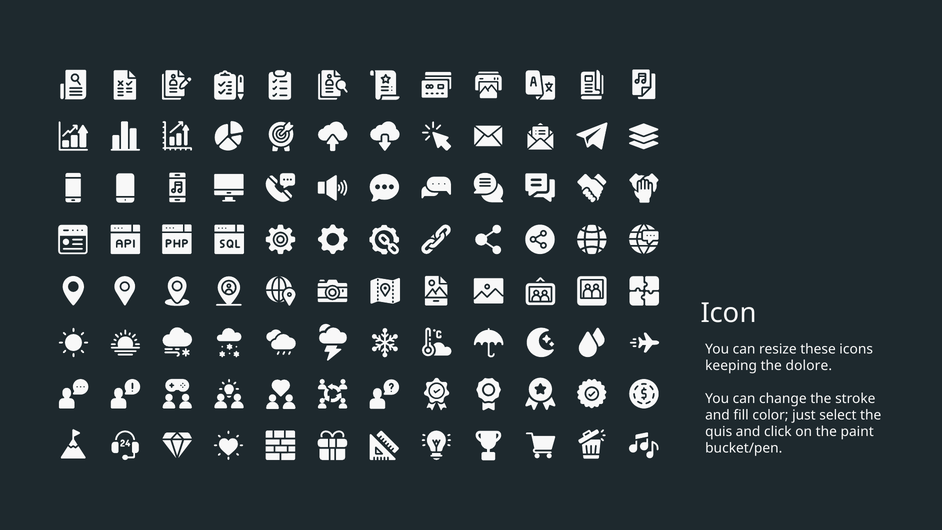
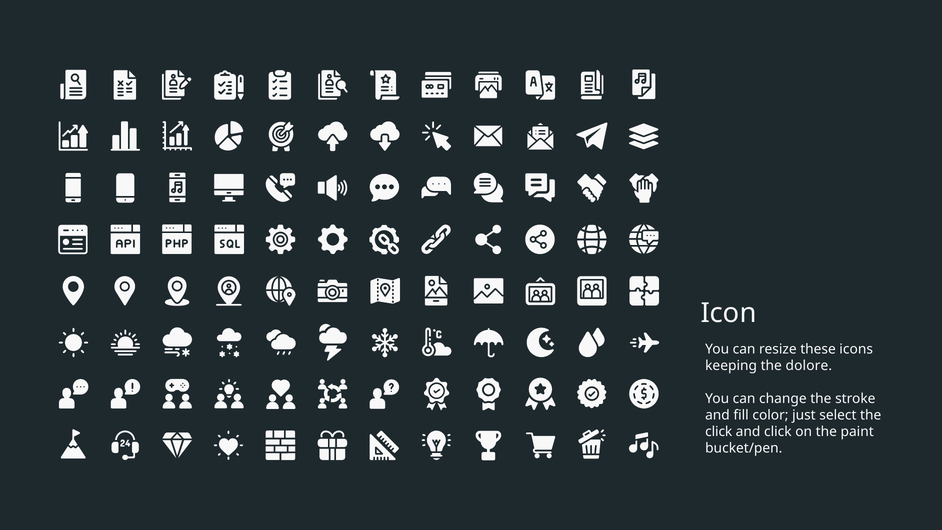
quis: quis -> click (719, 432)
